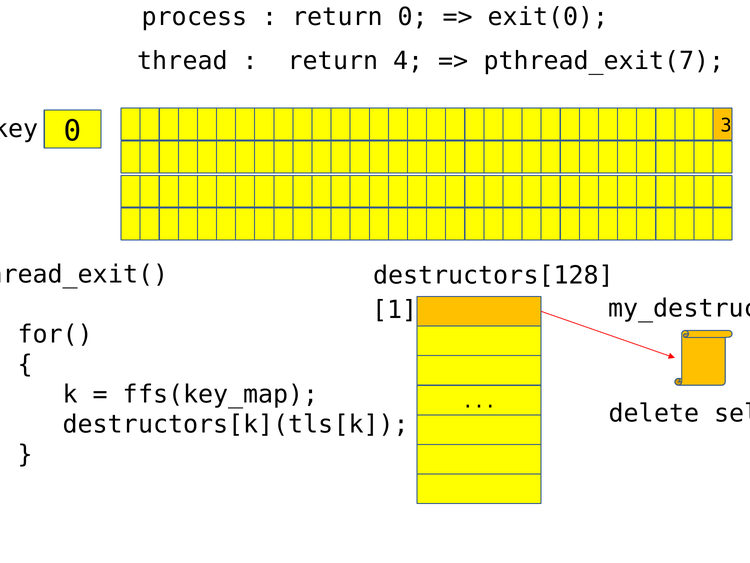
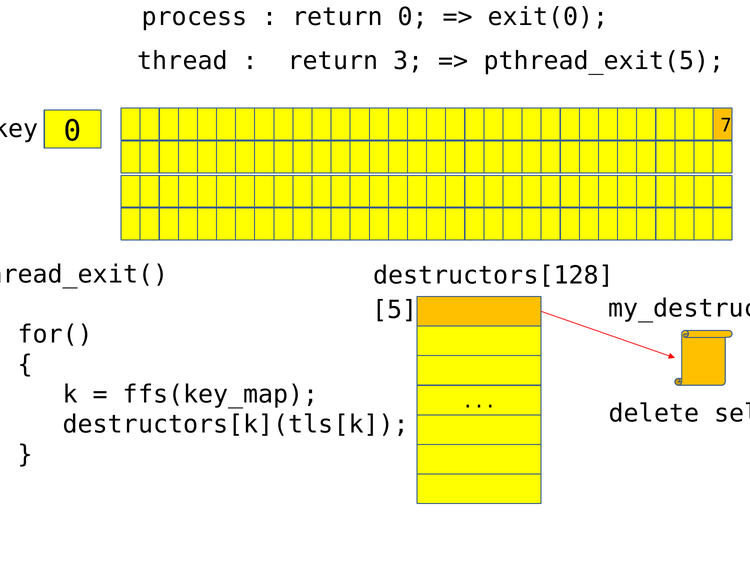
4: 4 -> 3 (408, 61)
pthread_exit(7: pthread_exit(7 -> pthread_exit(5 (604, 61)
3: 3 -> 7 (726, 125)
1: 1 -> 5 (395, 310)
